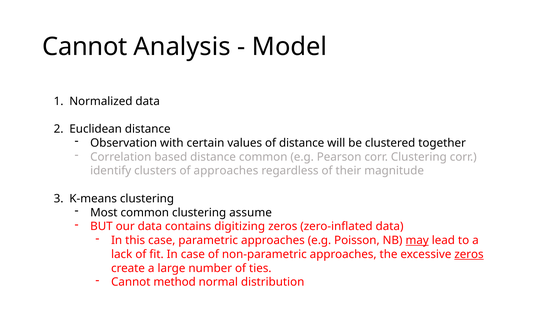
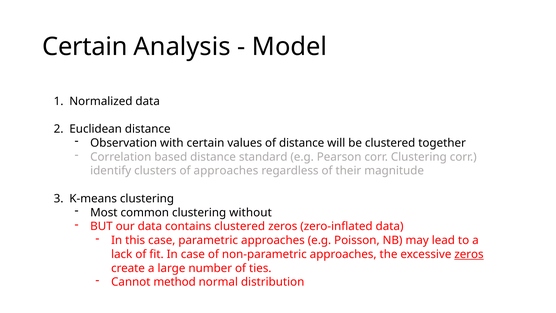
Cannot: Cannot -> Certain (85, 47)
distance common: common -> standard (263, 157)
assume: assume -> without (251, 212)
contains digitizing: digitizing -> clustered (240, 226)
may underline: present -> none (417, 240)
